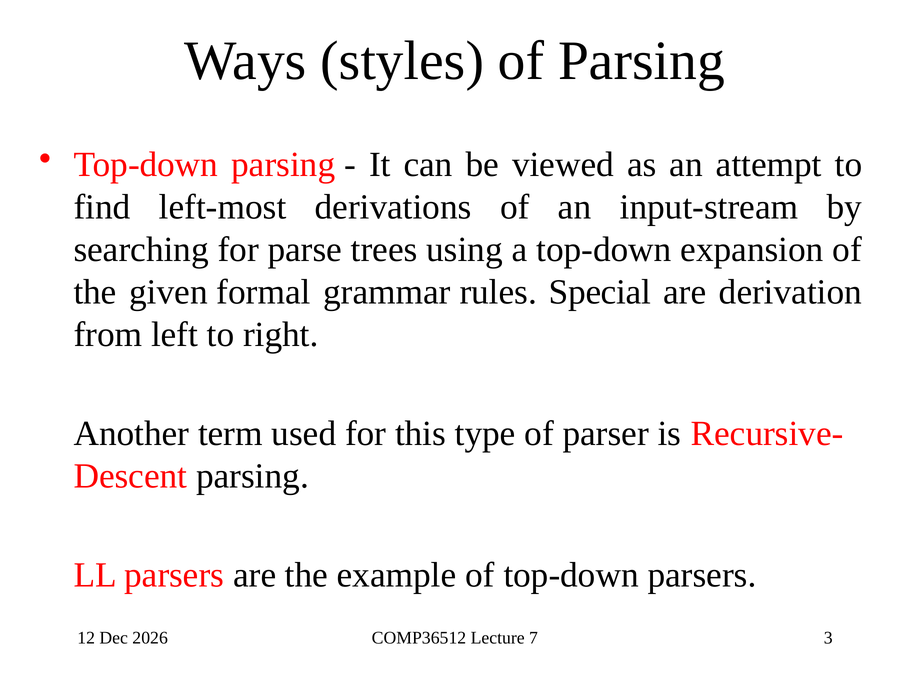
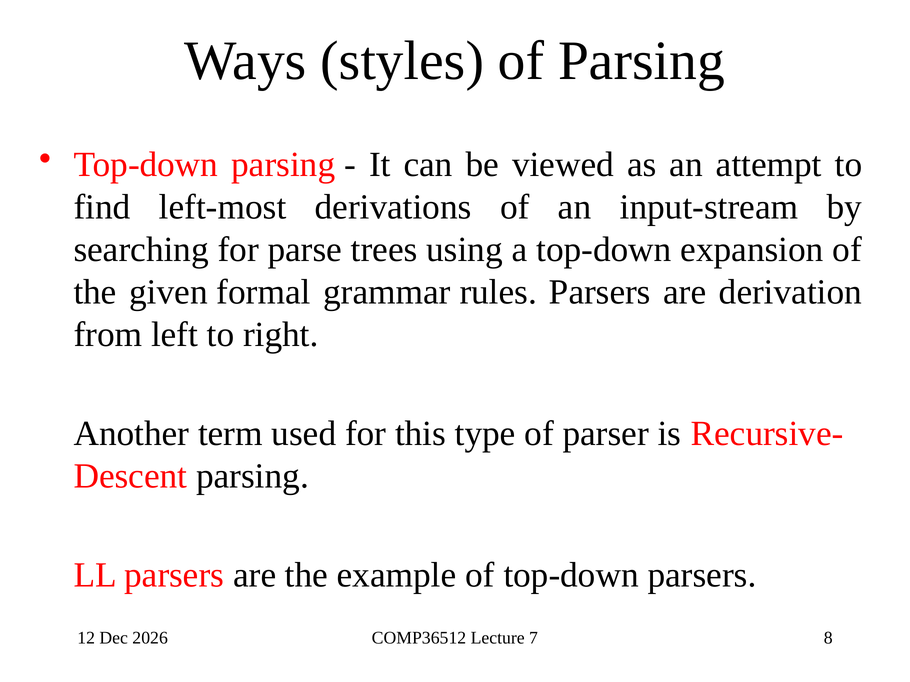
rules Special: Special -> Parsers (600, 292)
3: 3 -> 8 (828, 638)
